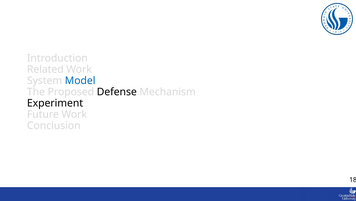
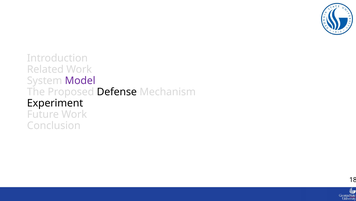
Model colour: blue -> purple (80, 80)
